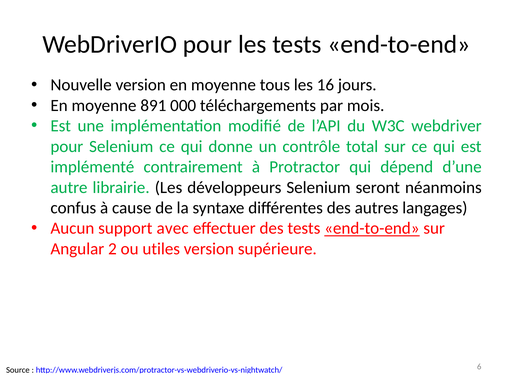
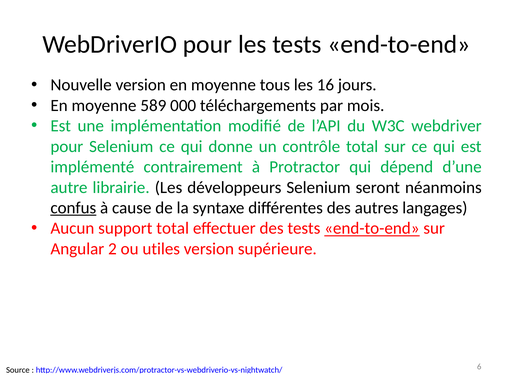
891: 891 -> 589 (153, 105)
confus underline: none -> present (73, 208)
support avec: avec -> total (173, 228)
